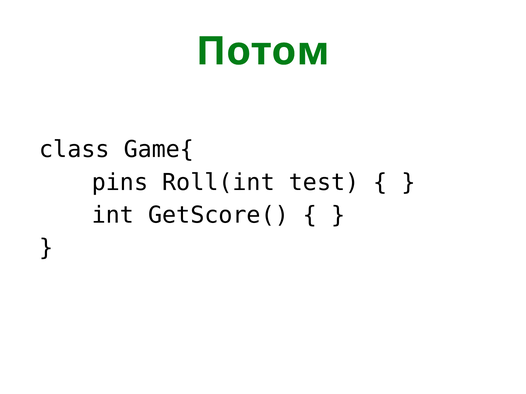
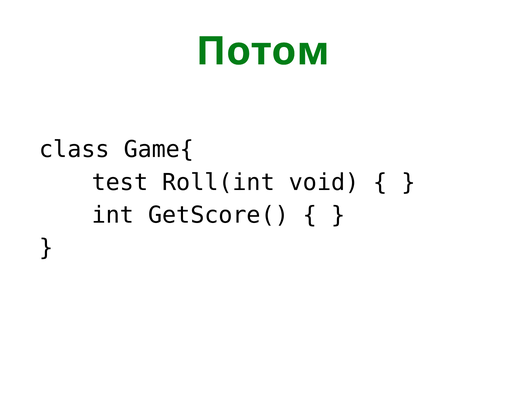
pins: pins -> test (120, 183)
test: test -> void (324, 183)
